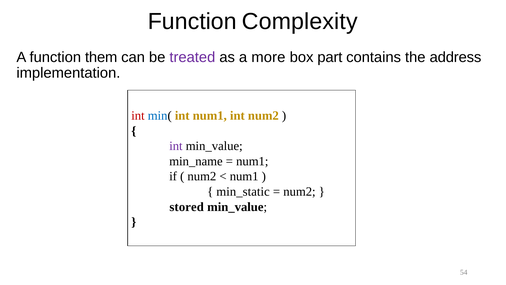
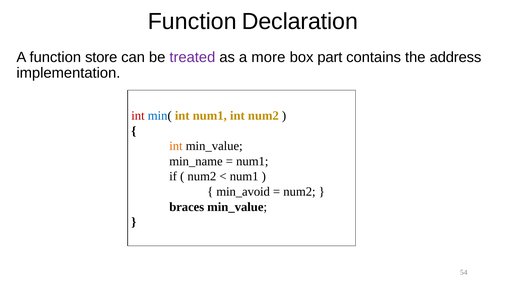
Complexity: Complexity -> Declaration (300, 22)
them: them -> store (101, 57)
int colour: purple -> orange (176, 146)
min_static: min_static -> min_avoid (243, 191)
stored: stored -> braces (187, 207)
